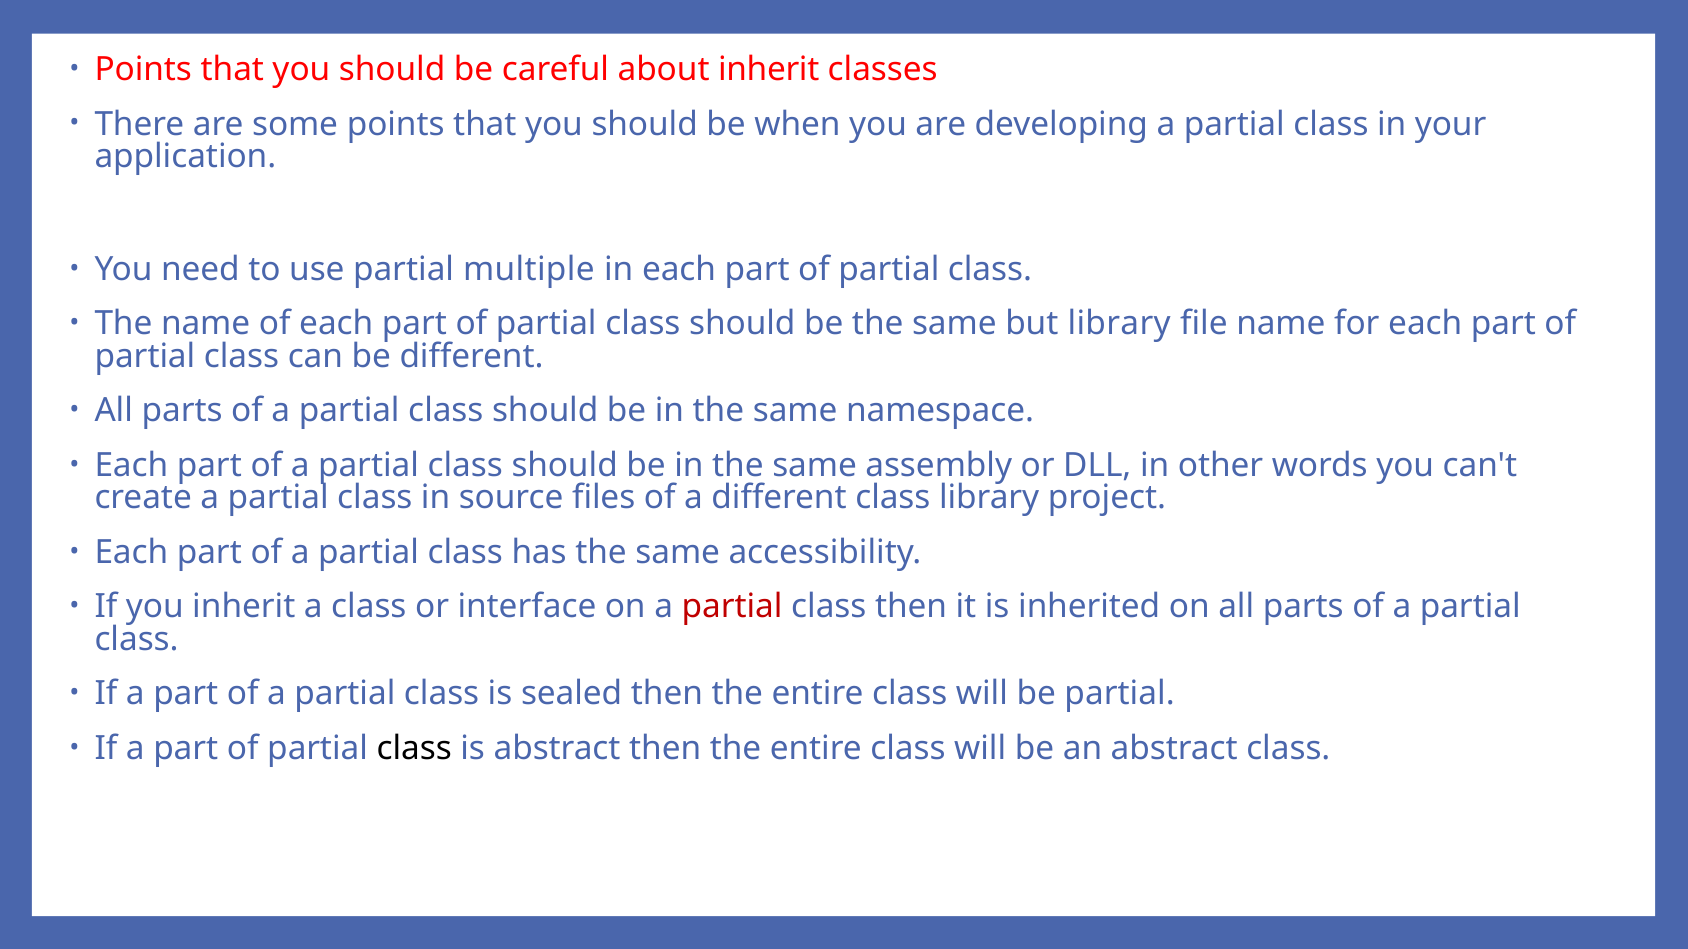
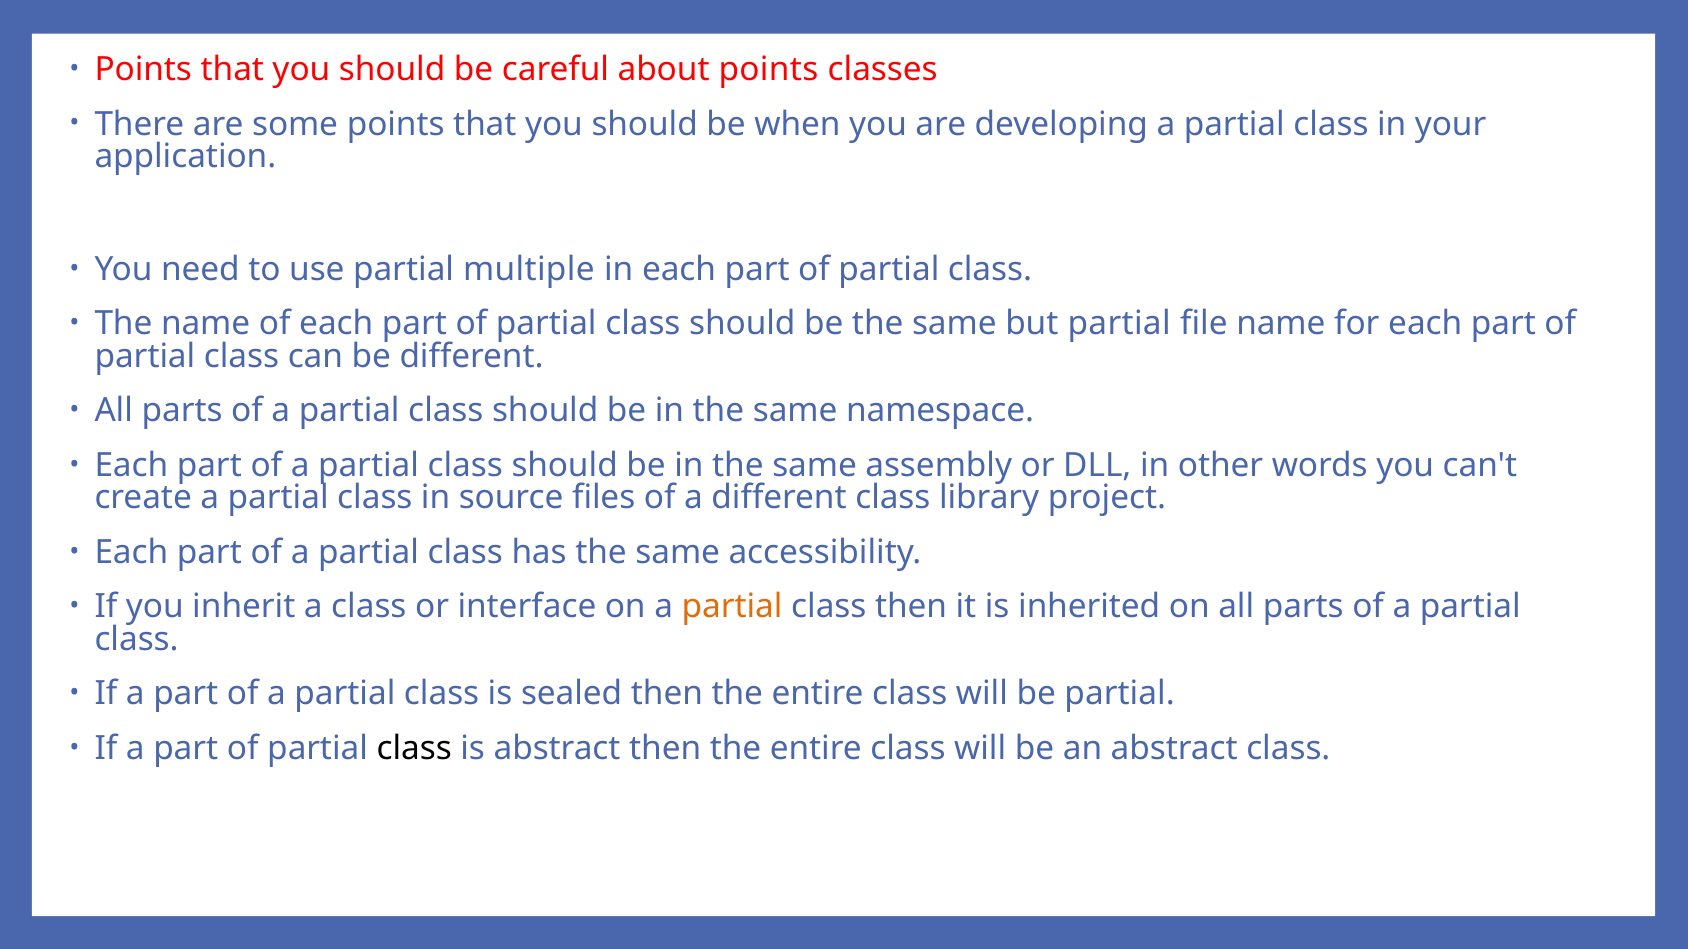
about inherit: inherit -> points (768, 70)
but library: library -> partial (1119, 324)
partial colour: red -> orange (732, 607)
